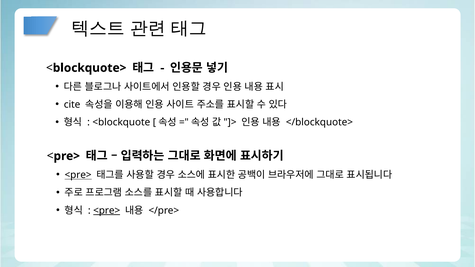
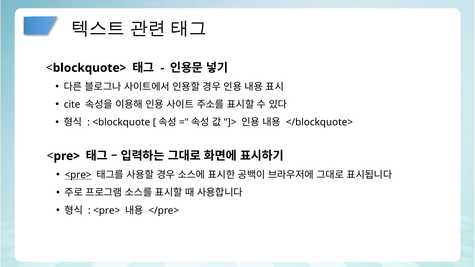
<pre> underline: present -> none (107, 211)
